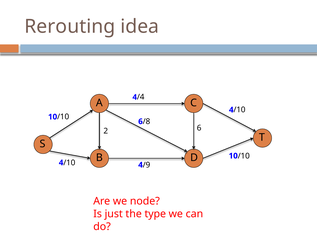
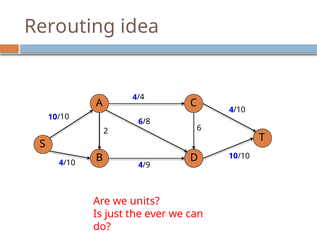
node: node -> units (145, 201)
type: type -> ever (155, 214)
